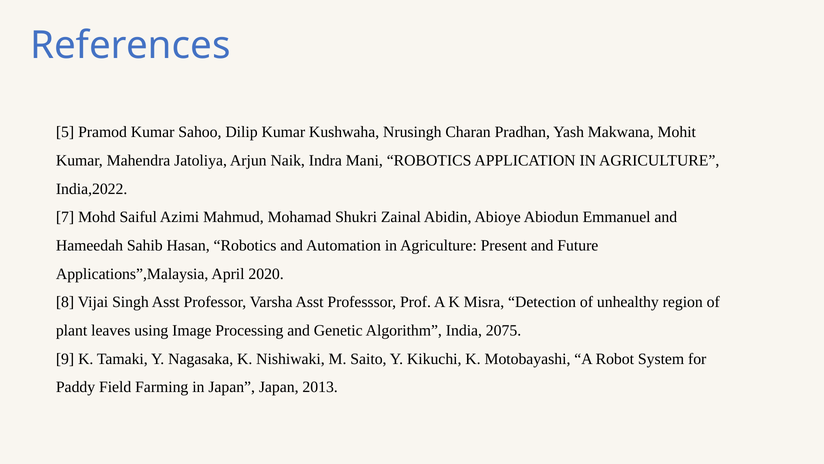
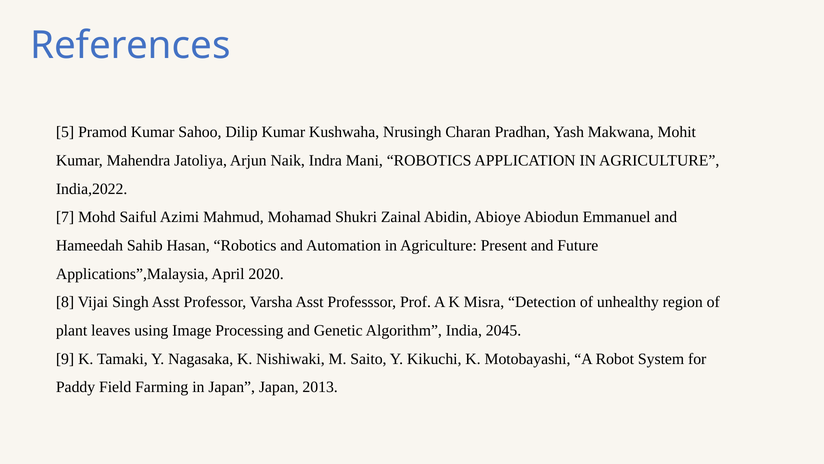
2075: 2075 -> 2045 (504, 330)
